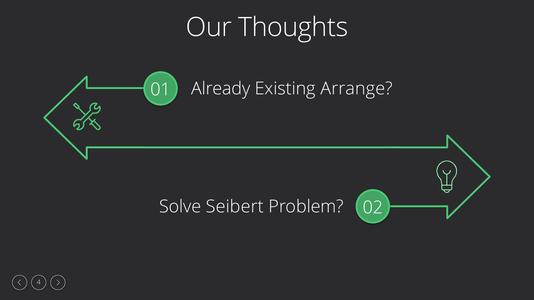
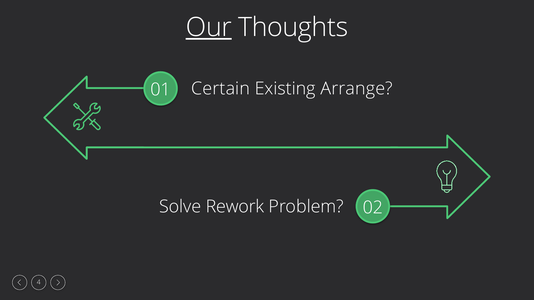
Our underline: none -> present (209, 27)
Already: Already -> Certain (221, 89)
Seibert: Seibert -> Rework (235, 207)
